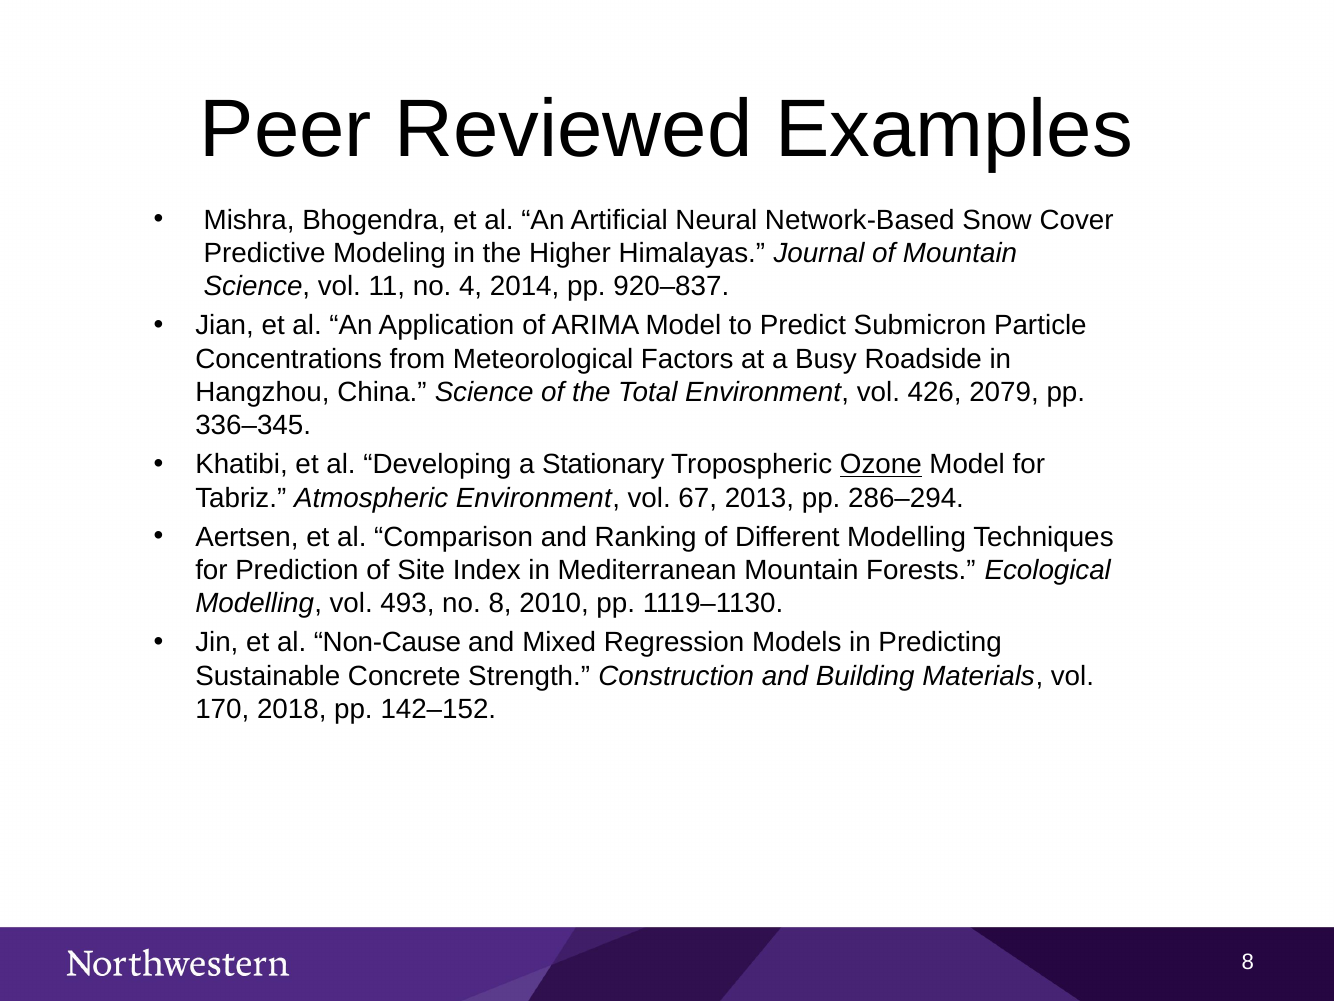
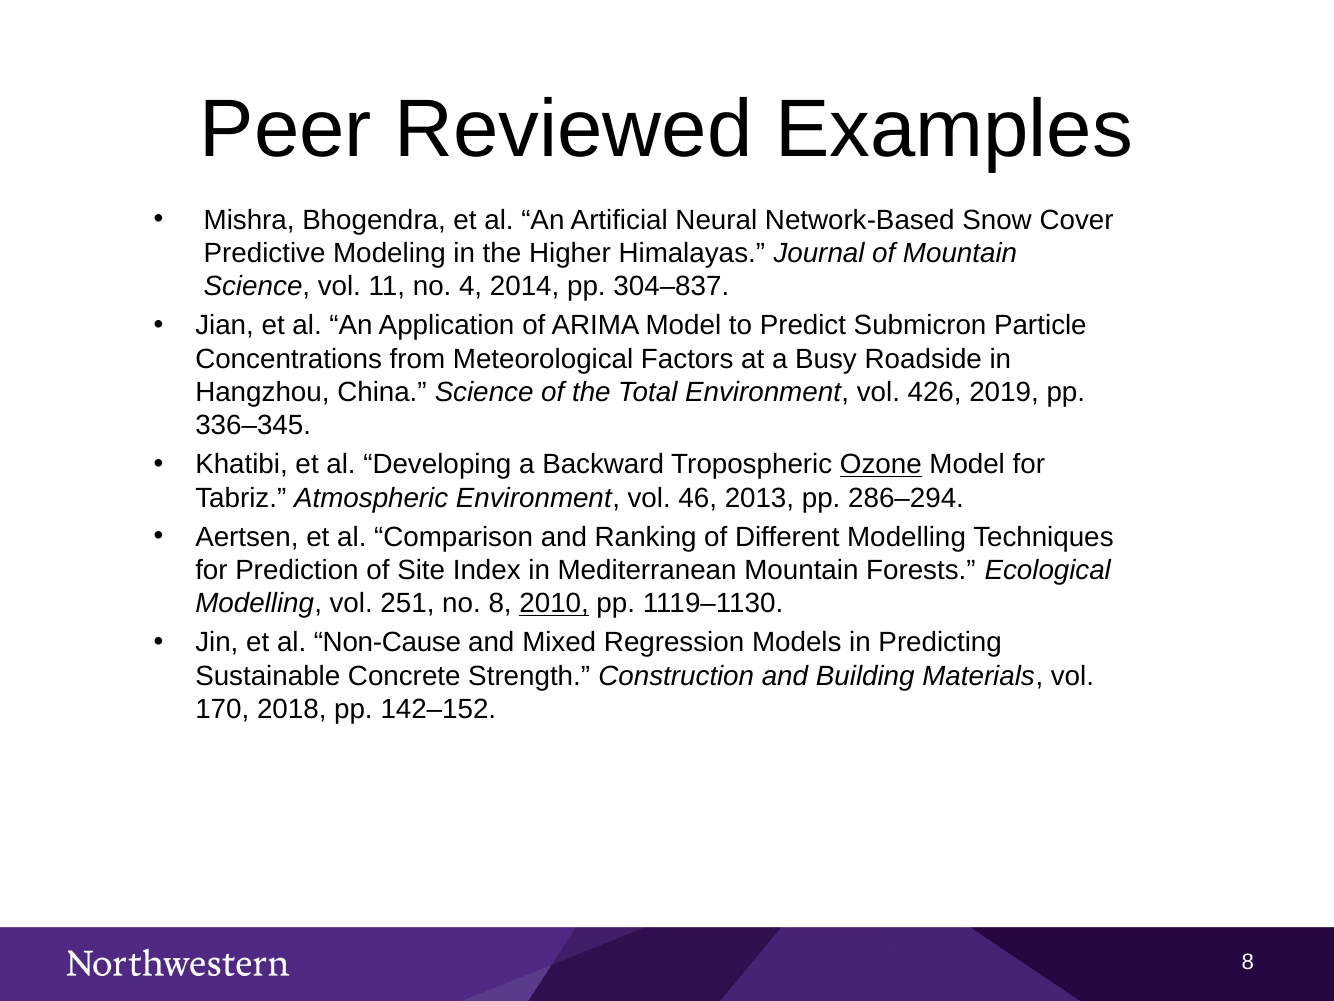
920–837: 920–837 -> 304–837 (671, 287)
2079: 2079 -> 2019 (1004, 392)
Stationary: Stationary -> Backward (603, 464)
67: 67 -> 46 (698, 498)
493: 493 -> 251 (407, 603)
2010 underline: none -> present (554, 603)
